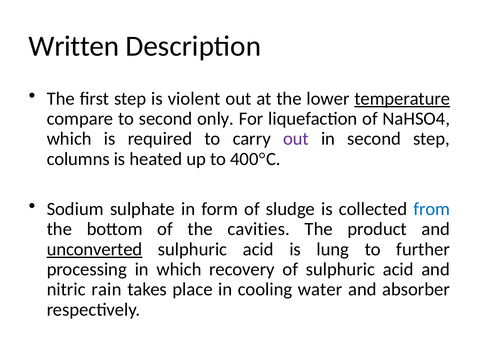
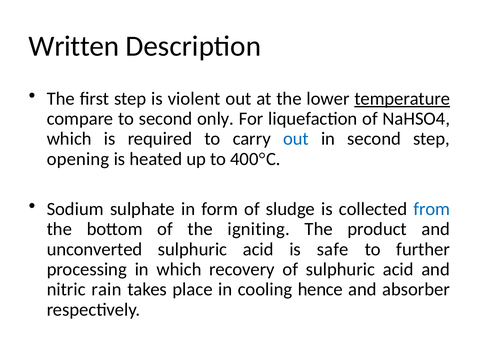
out colour: purple -> blue (296, 139)
columns: columns -> opening (78, 159)
cavities: cavities -> igniting (259, 229)
unconverted underline: present -> none (95, 249)
lung: lung -> safe (333, 249)
water: water -> hence (320, 290)
